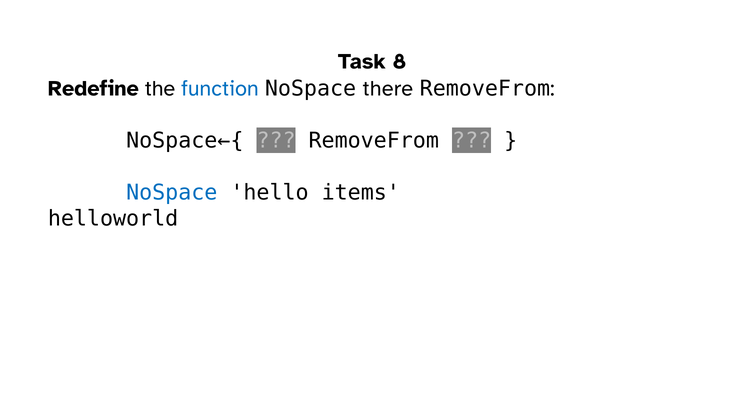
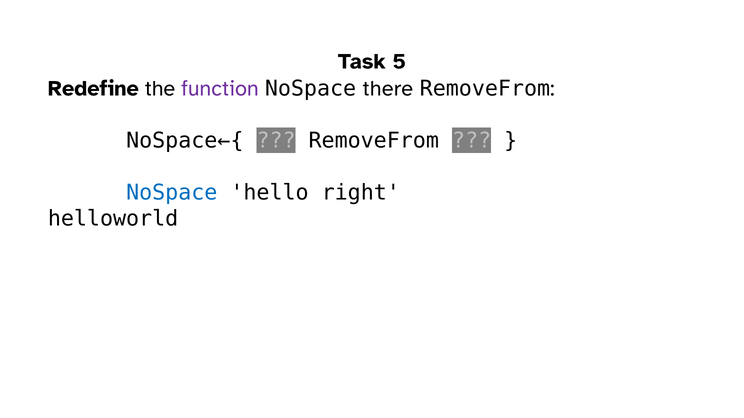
8: 8 -> 5 (399, 62)
function colour: blue -> purple (220, 89)
items: items -> right (361, 193)
